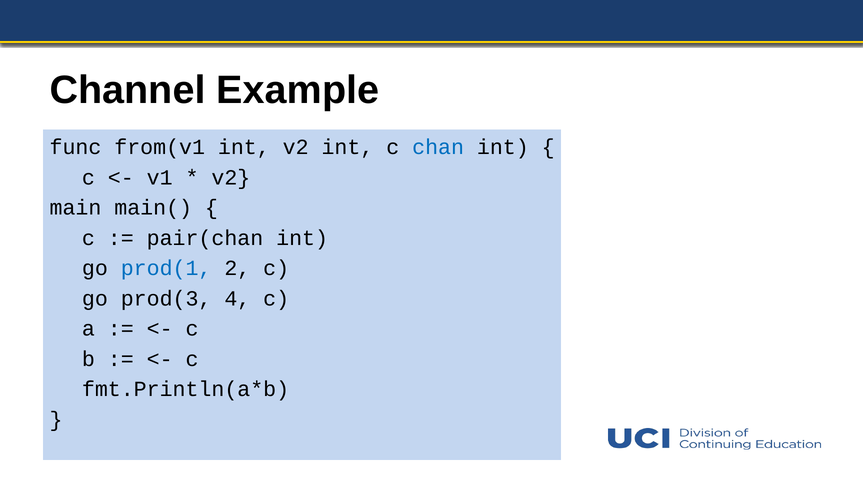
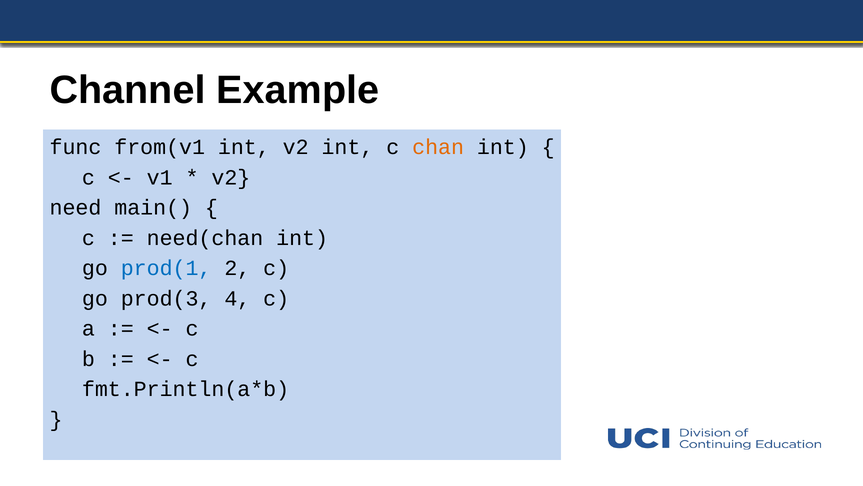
chan colour: blue -> orange (438, 147)
main: main -> need (75, 208)
pair(chan: pair(chan -> need(chan (205, 238)
